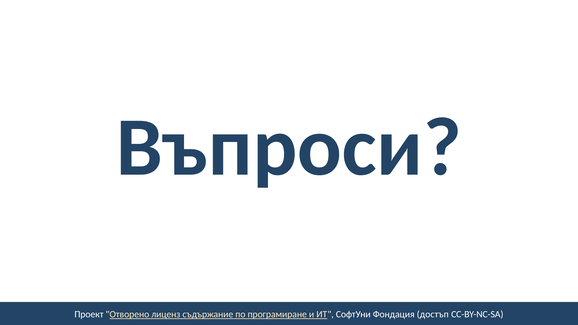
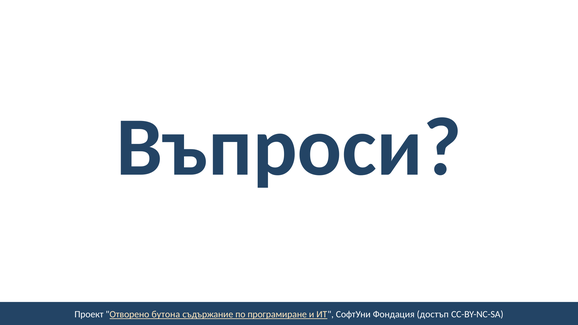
лиценз: лиценз -> бутона (166, 315)
